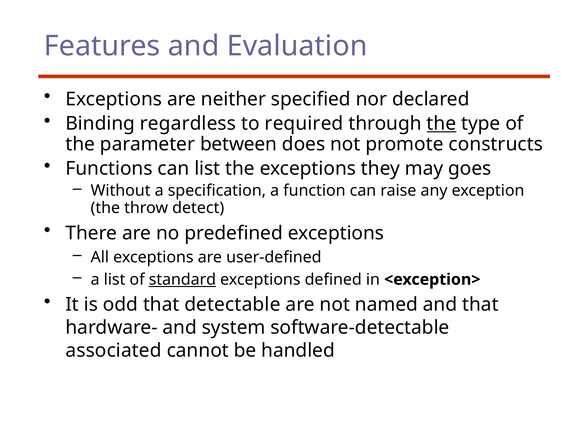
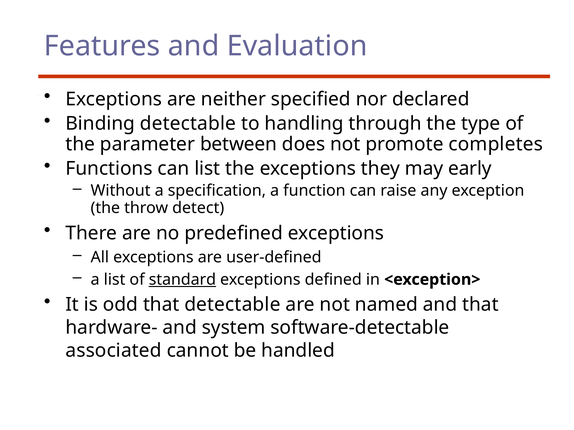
Binding regardless: regardless -> detectable (188, 124)
required: required -> handling (304, 124)
the underline: present -> none (441, 124)
constructs: constructs -> completes (496, 144)
goes: goes -> early (470, 169)
